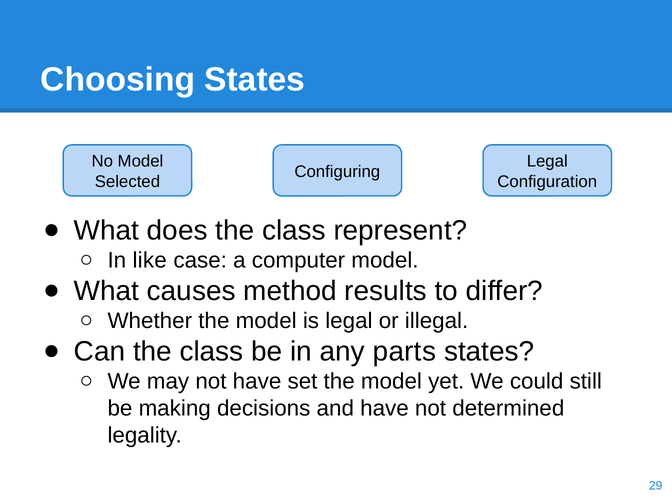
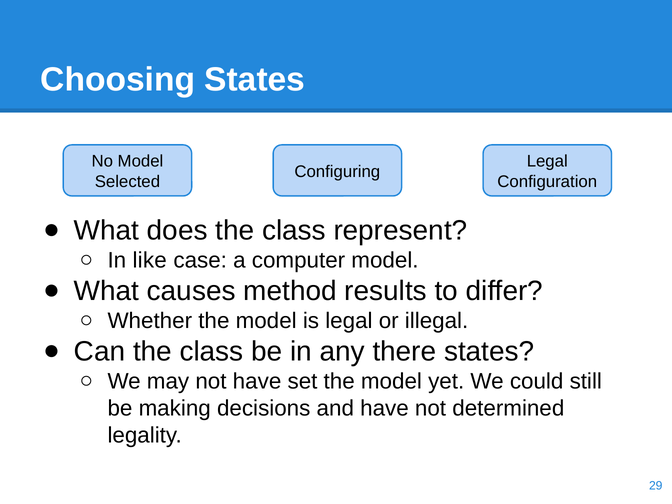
parts: parts -> there (404, 352)
